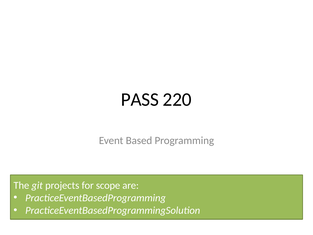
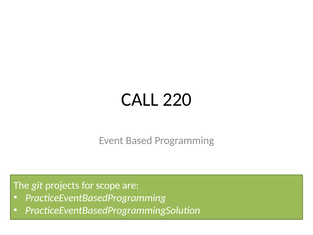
PASS: PASS -> CALL (140, 99)
